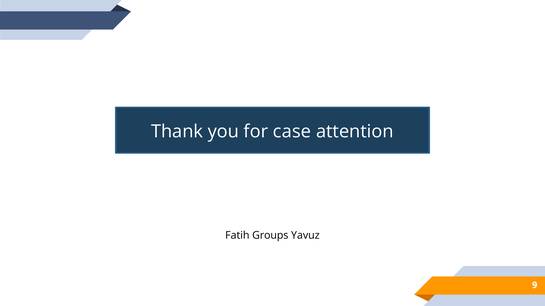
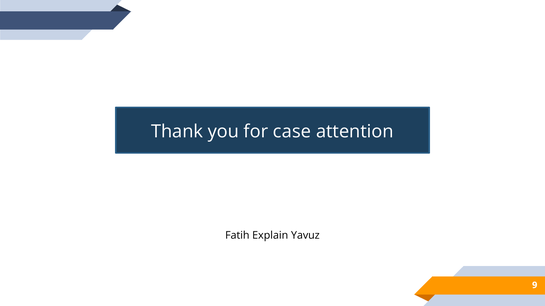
Groups: Groups -> Explain (270, 236)
